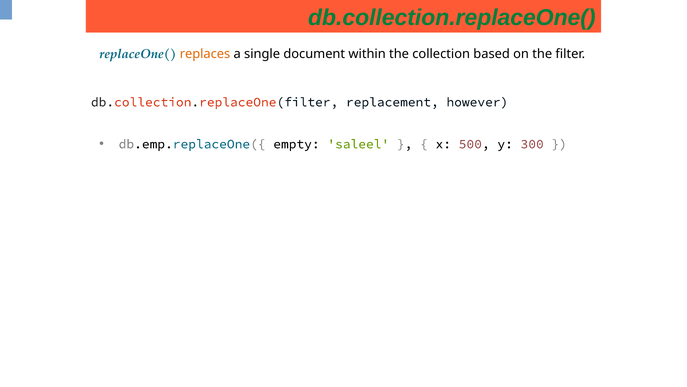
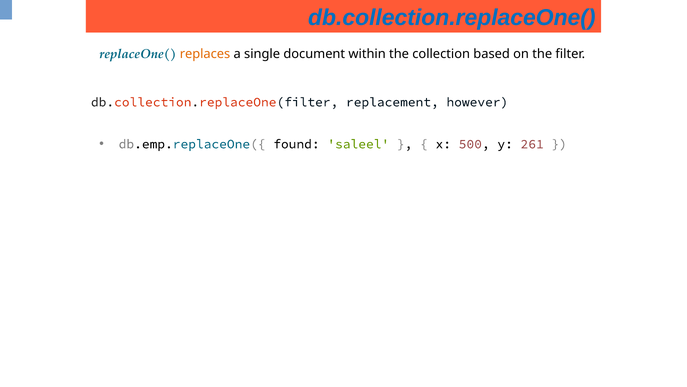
db.collection.replaceOne( colour: green -> blue (452, 18)
empty: empty -> found (296, 144)
300: 300 -> 261 (532, 144)
